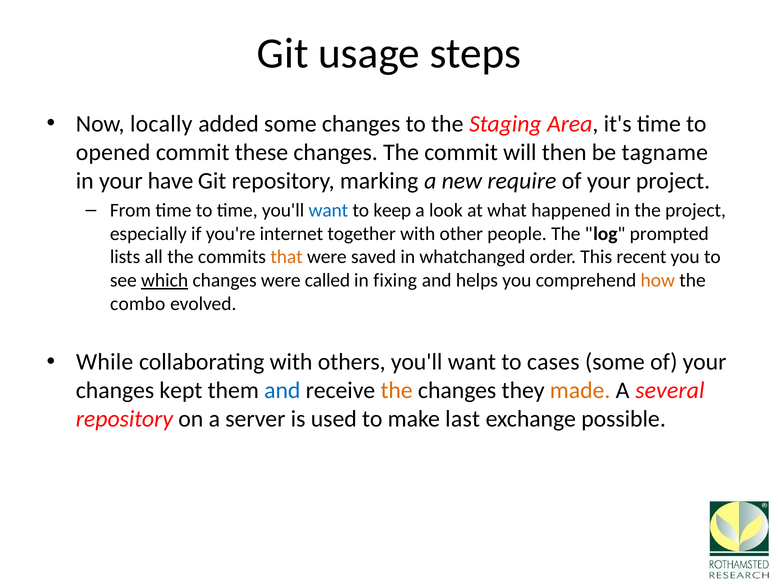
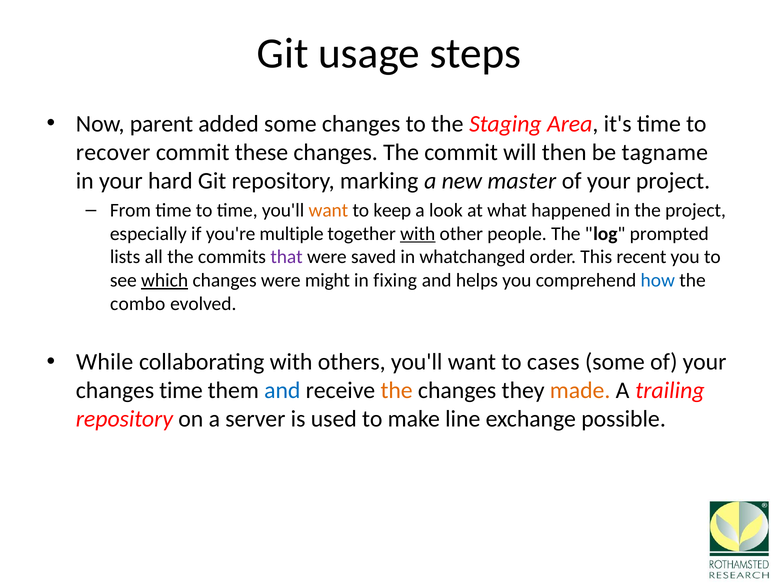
locally: locally -> parent (161, 124)
opened: opened -> recover (113, 152)
have: have -> hard (170, 181)
require: require -> master (522, 181)
want colour: blue -> orange (328, 210)
internet: internet -> multiple (292, 233)
with underline: none -> present (418, 233)
that colour: orange -> purple (287, 257)
called: called -> might (327, 280)
how colour: orange -> blue (658, 280)
changes kept: kept -> time (181, 390)
several: several -> trailing (670, 390)
last: last -> line (463, 419)
